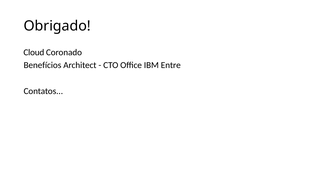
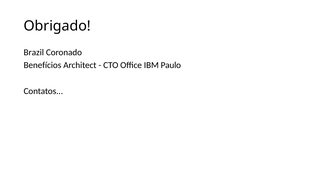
Cloud: Cloud -> Brazil (34, 52)
Entre: Entre -> Paulo (171, 65)
